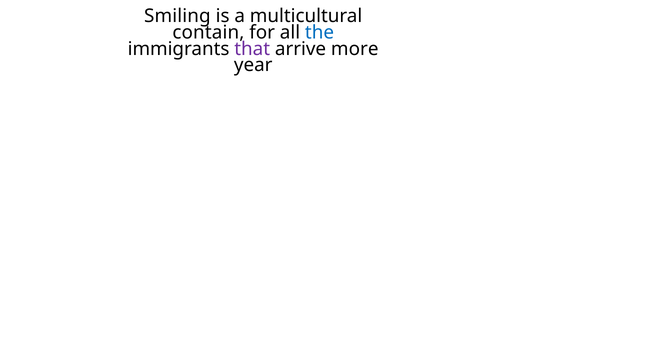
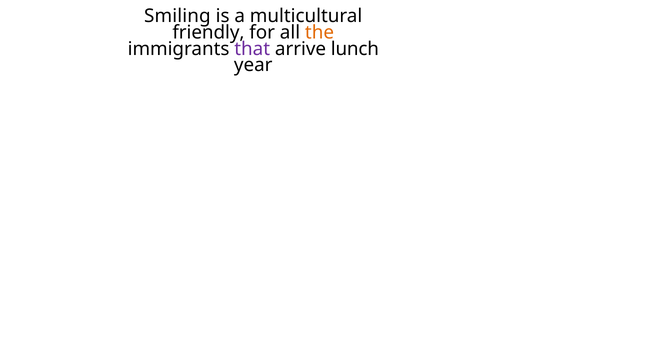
contain: contain -> friendly (208, 32)
the colour: blue -> orange (320, 32)
more: more -> lunch (355, 49)
